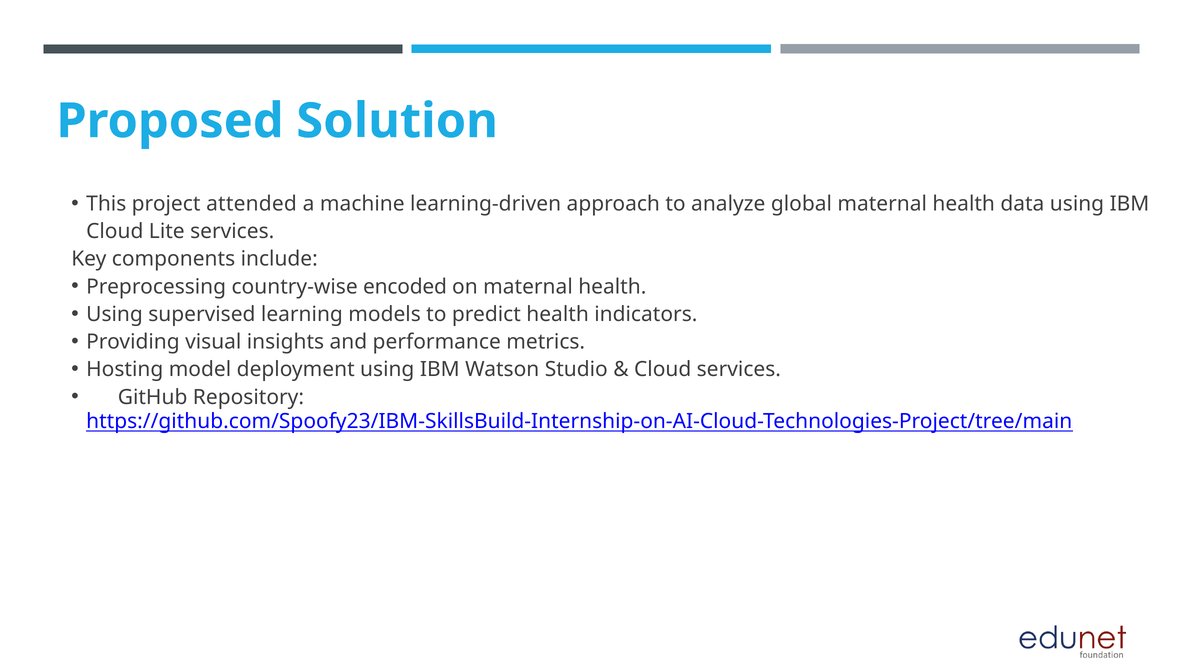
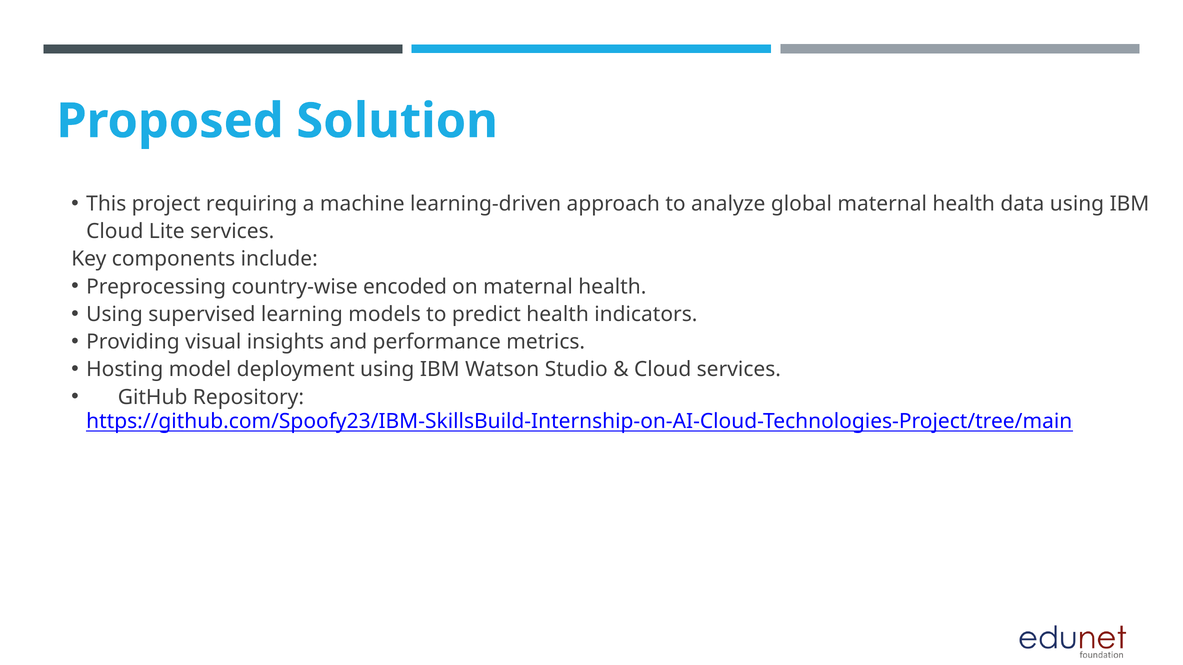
attended: attended -> requiring (252, 204)
